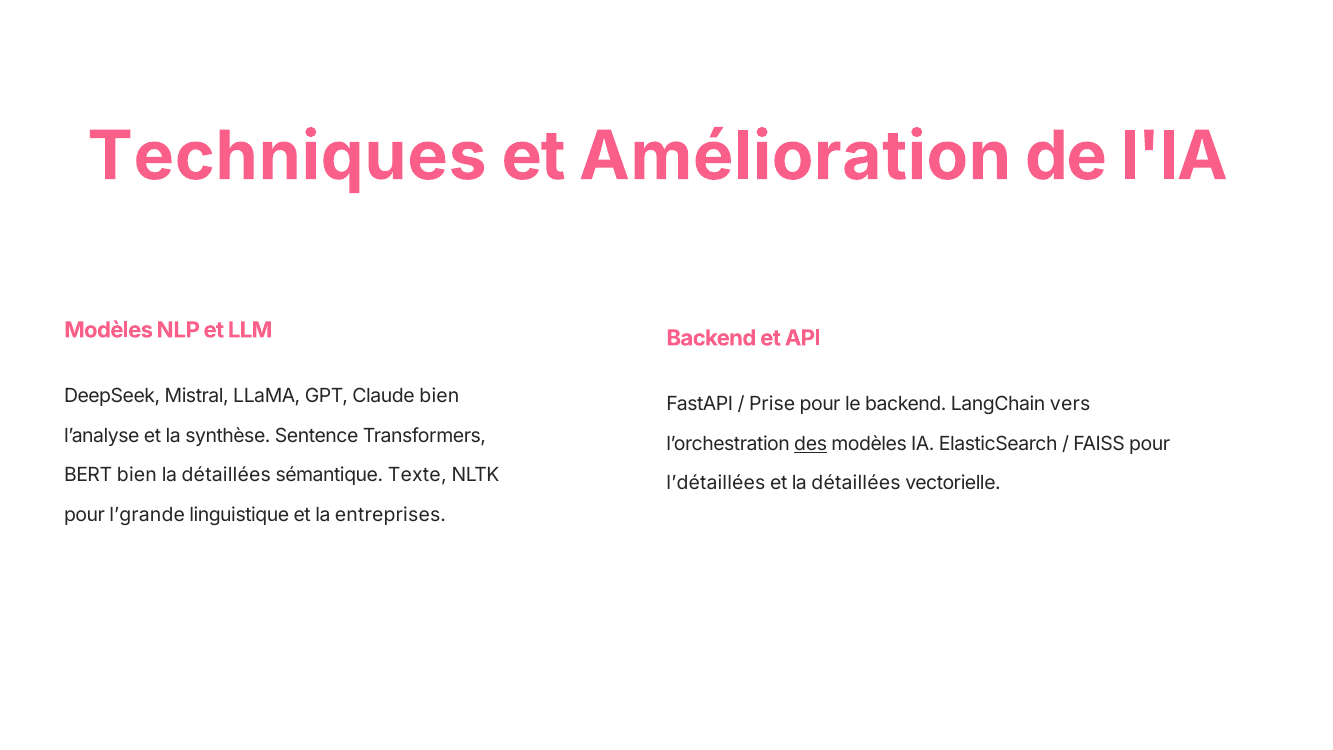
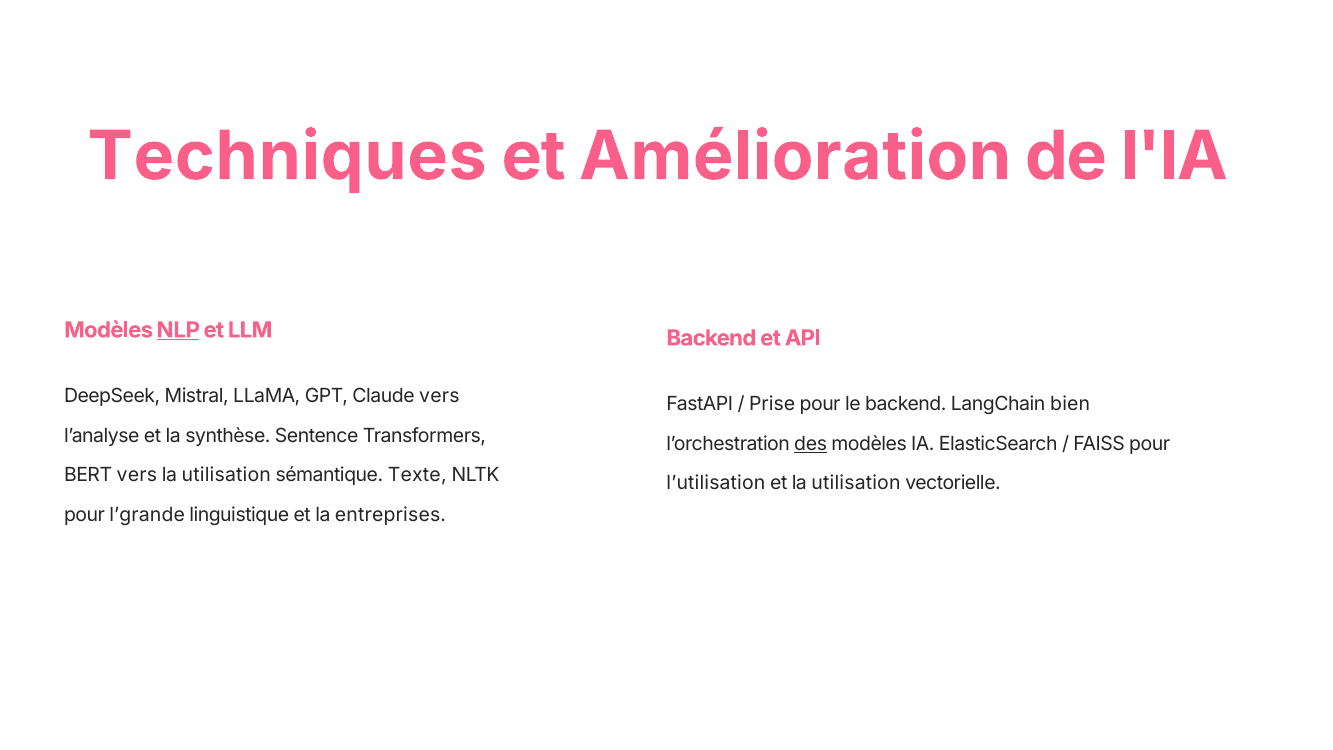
NLP underline: none -> present (178, 330)
Claude bien: bien -> vers (439, 396)
vers: vers -> bien (1070, 404)
BERT bien: bien -> vers (137, 475)
détaillées: détaillées -> utilisation (226, 475)
l’détaillées: l’détaillées -> l’utilisation (716, 483)
et la détaillées: détaillées -> utilisation (856, 483)
